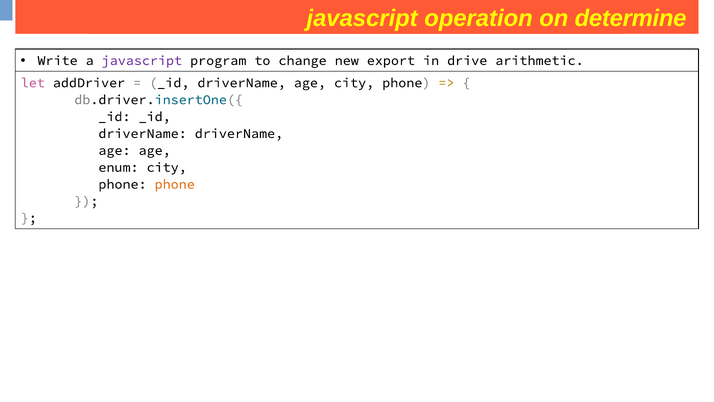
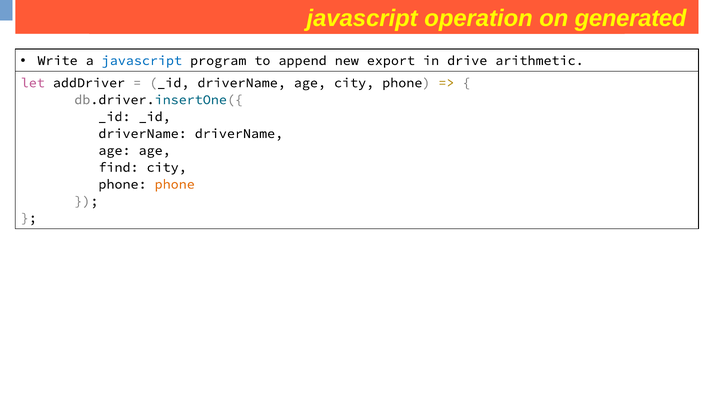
determine: determine -> generated (631, 19)
javascript colour: purple -> blue (142, 60)
change: change -> append (303, 60)
enum: enum -> find (118, 167)
